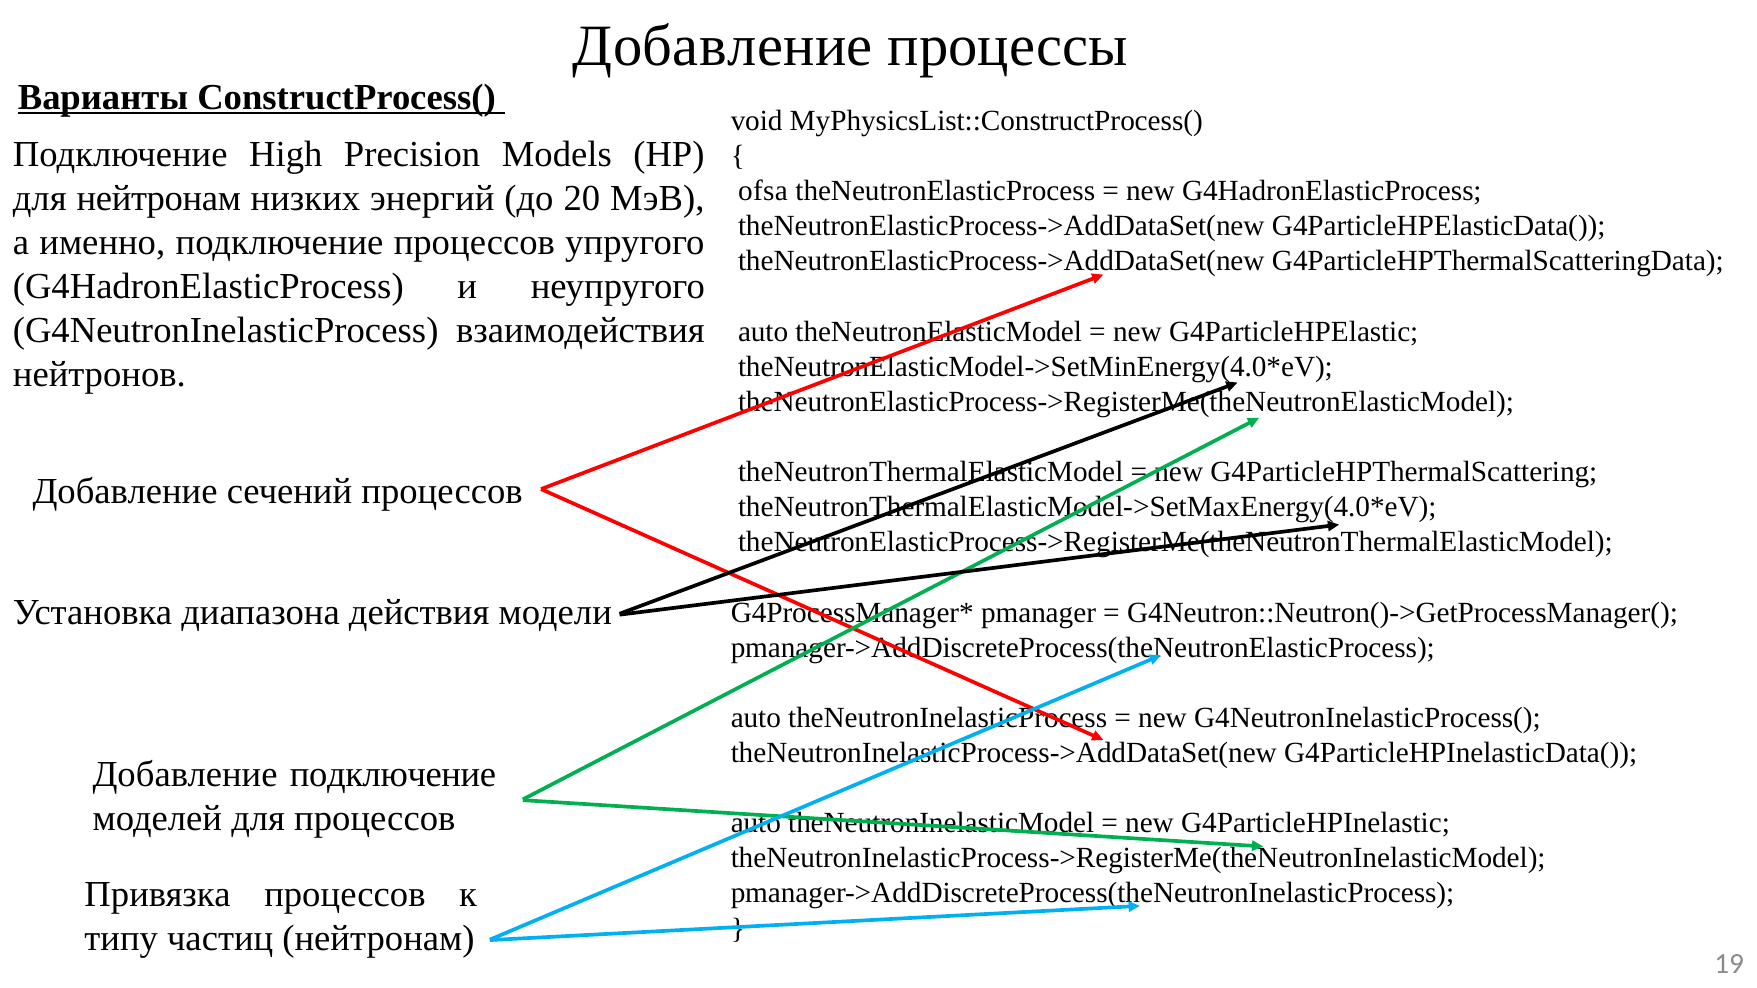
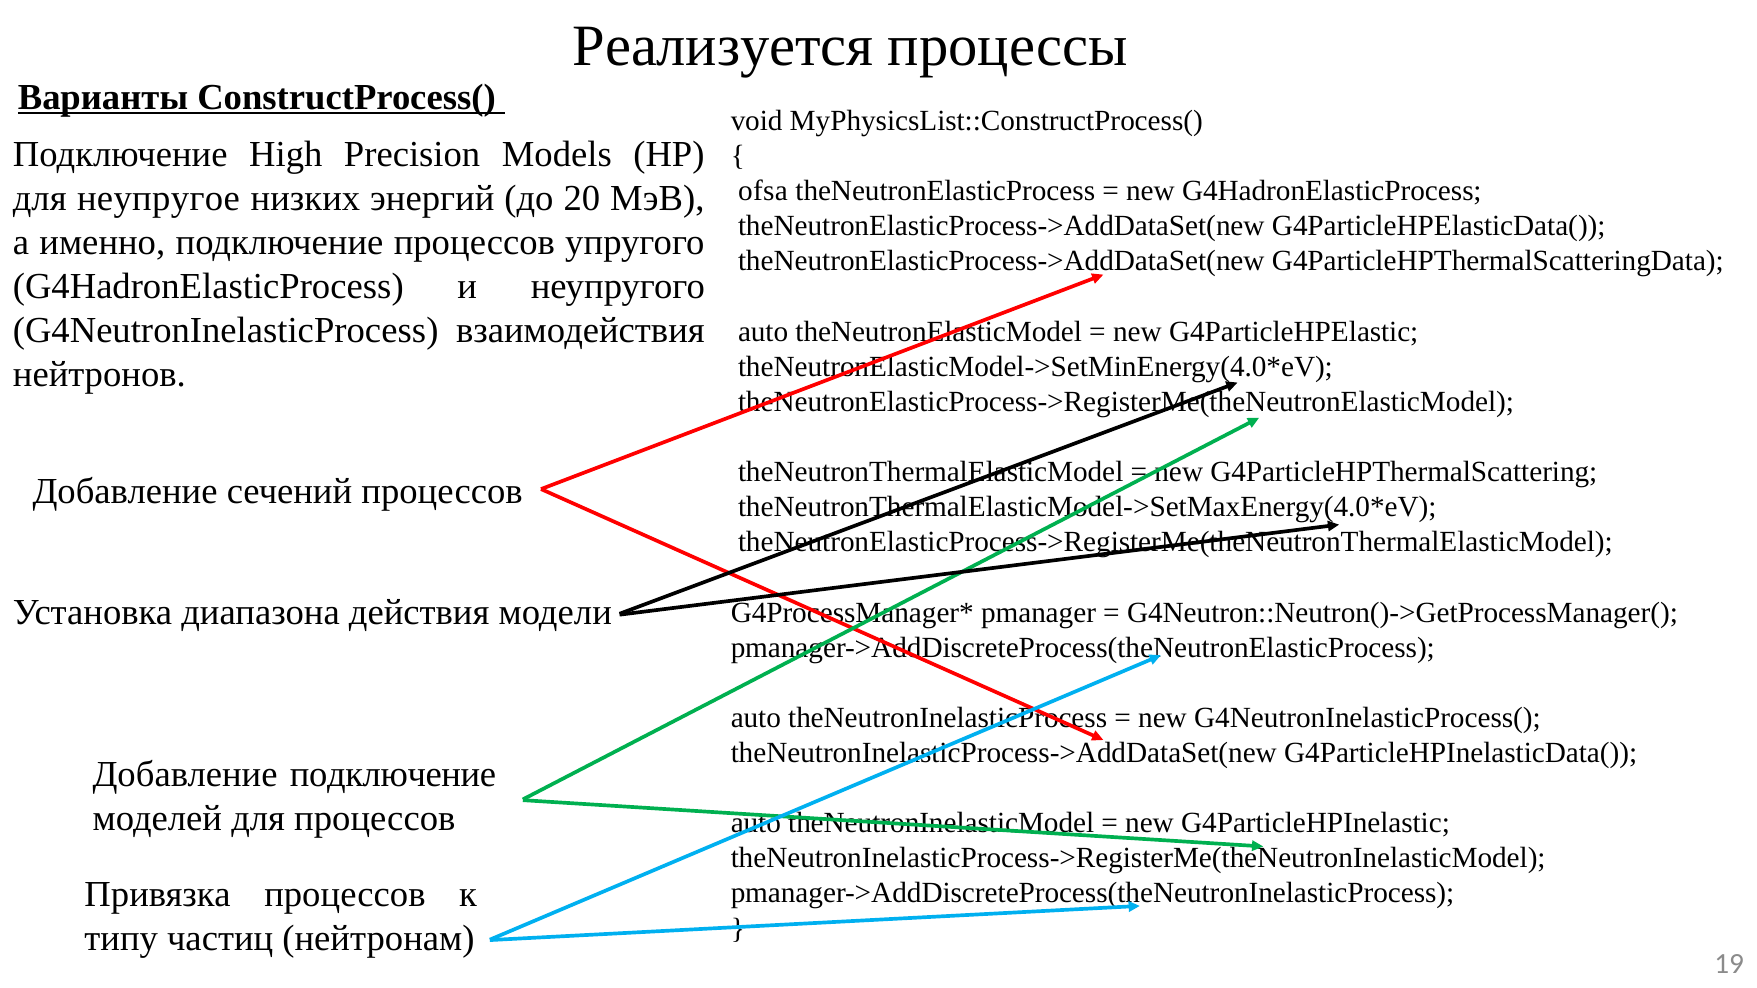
Добавление: Добавление -> Реализуется (723, 46)
для нейтронам: нейтронам -> неупругое (158, 199)
